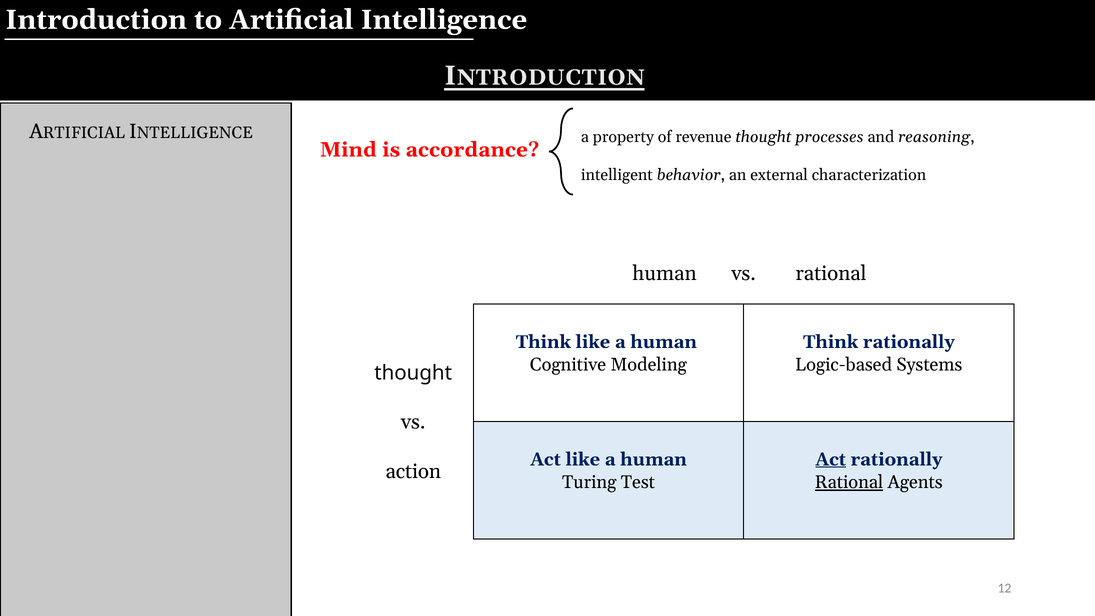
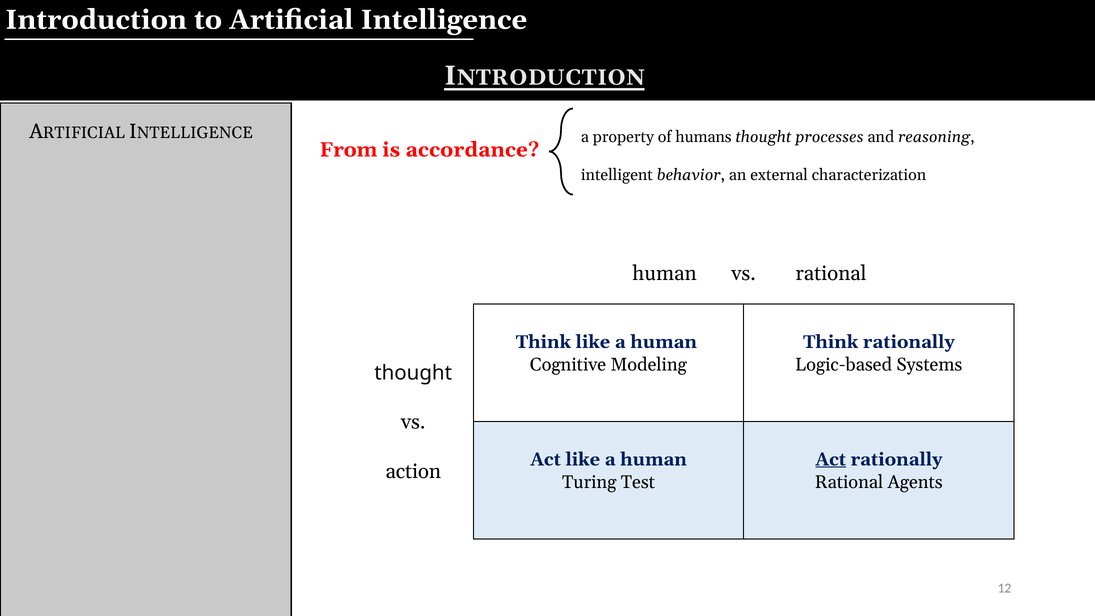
revenue: revenue -> humans (703, 137)
Mind: Mind -> From (348, 150)
Rational underline: present -> none (849, 482)
